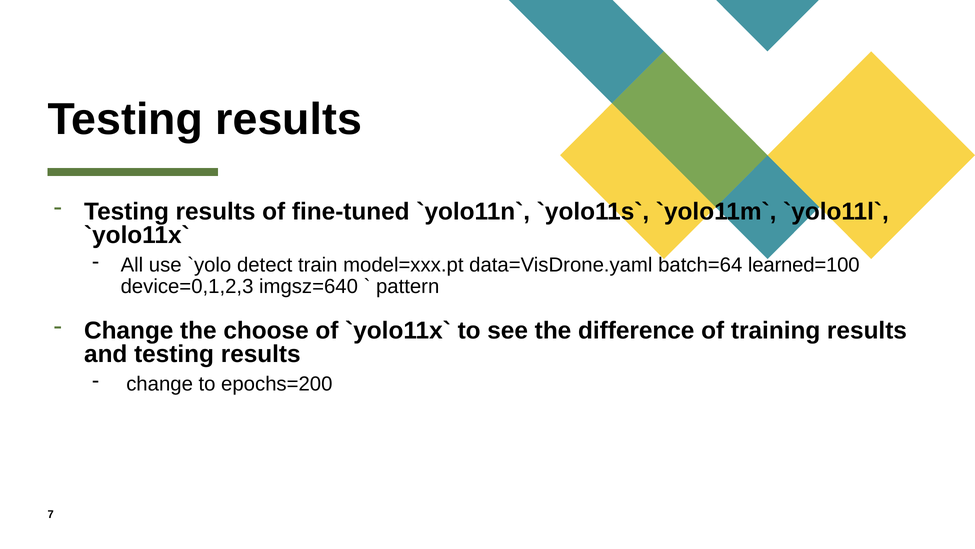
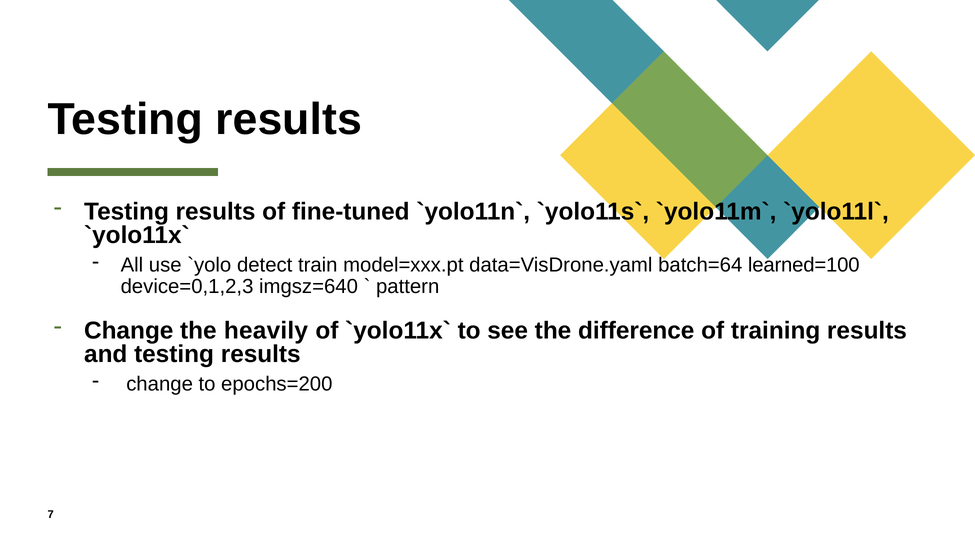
choose: choose -> heavily (266, 331)
